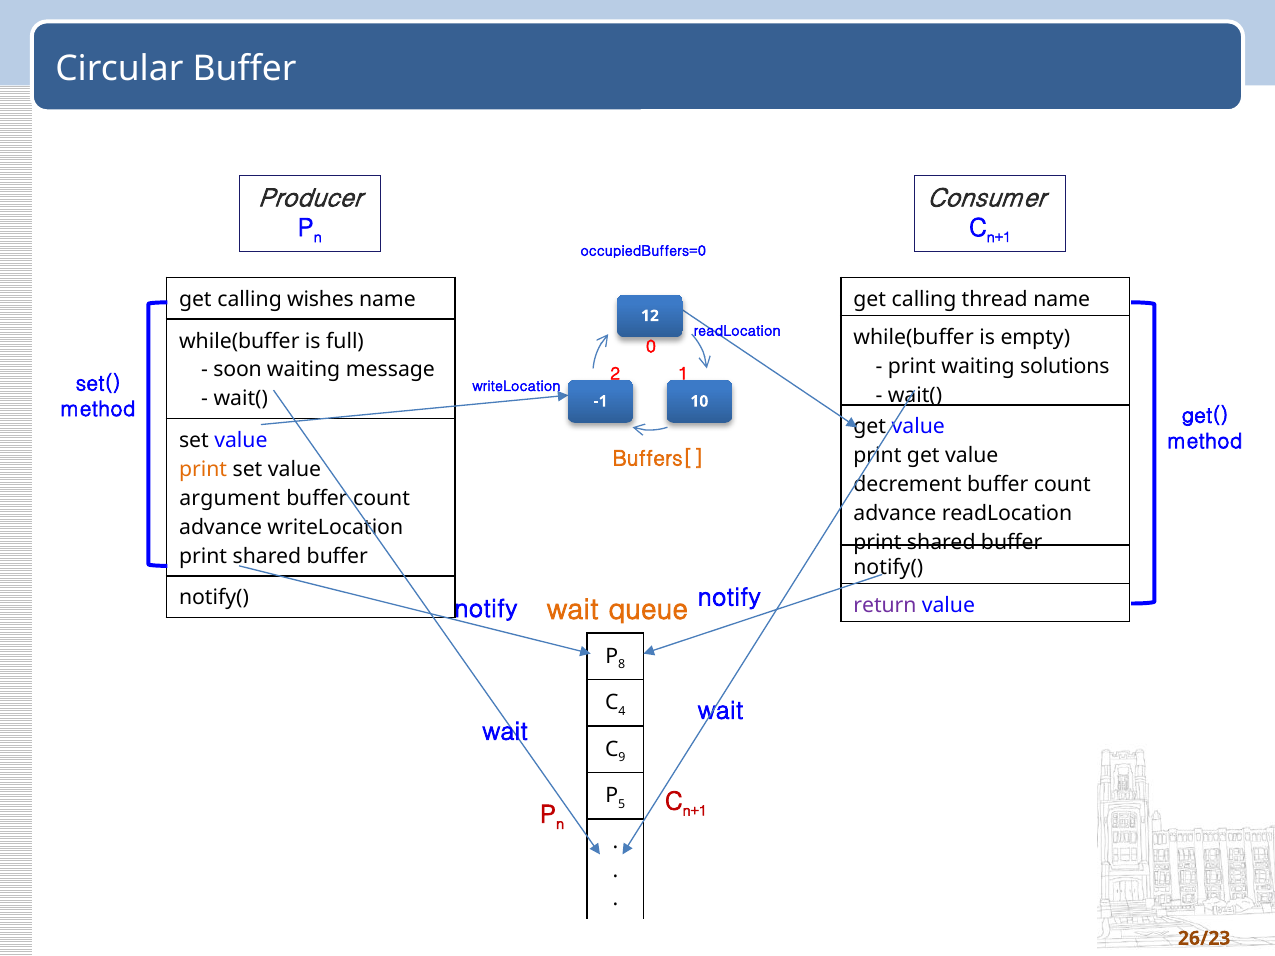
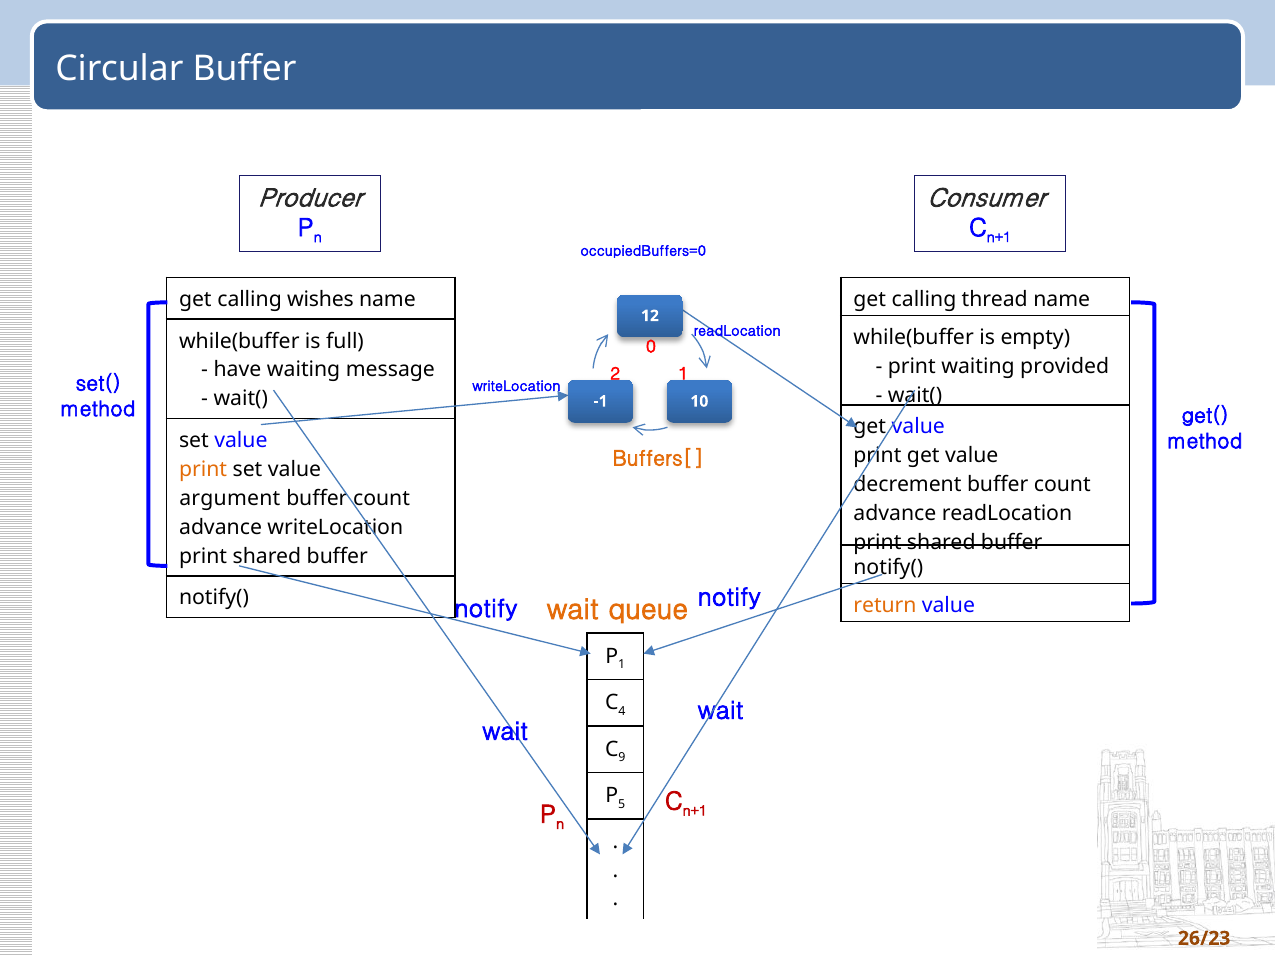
solutions: solutions -> provided (1065, 367)
soon: soon -> have (238, 370)
return colour: purple -> orange (885, 606)
8: 8 -> 1 (622, 665)
